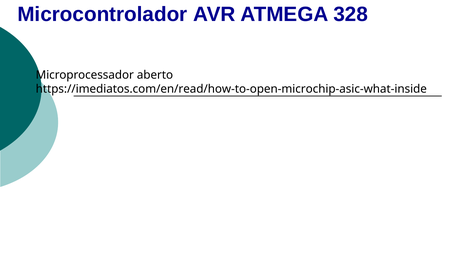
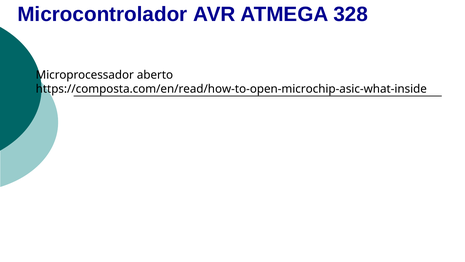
https://imediatos.com/en/read/how-to-open-microchip-asic-what-inside: https://imediatos.com/en/read/how-to-open-microchip-asic-what-inside -> https://composta.com/en/read/how-to-open-microchip-asic-what-inside (231, 89)
